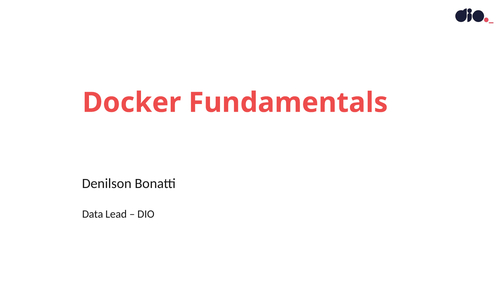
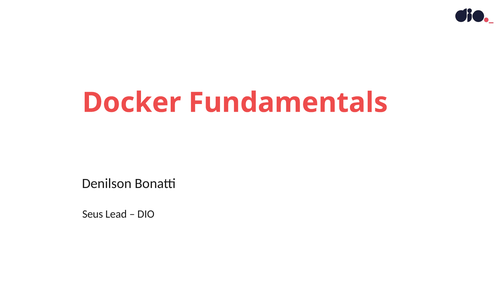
Data: Data -> Seus (93, 214)
